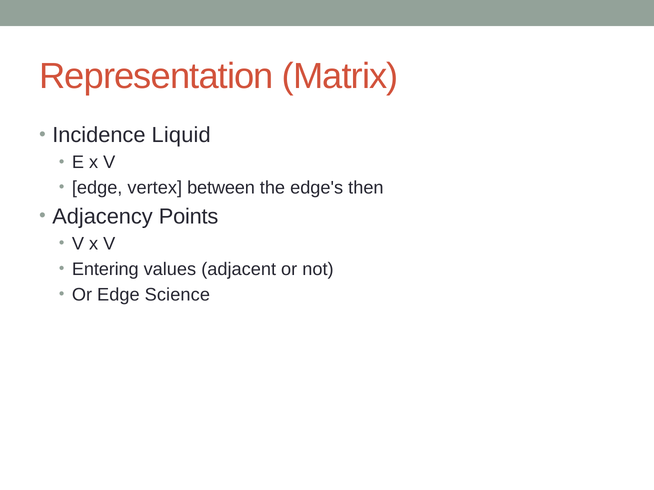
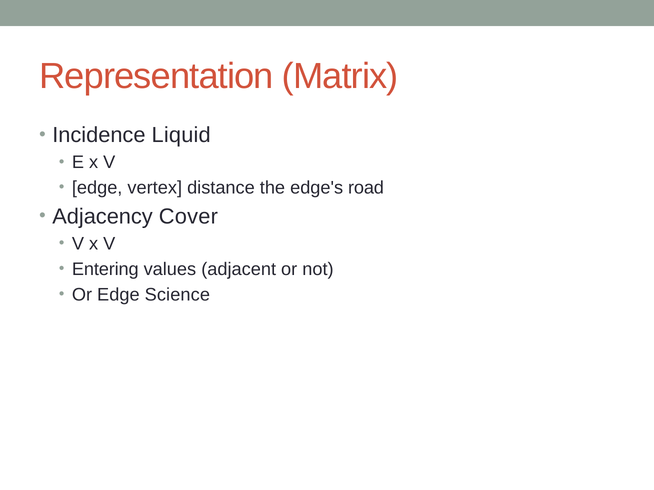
between: between -> distance (221, 188)
then: then -> road (366, 188)
Points: Points -> Cover (188, 217)
